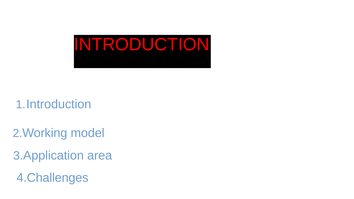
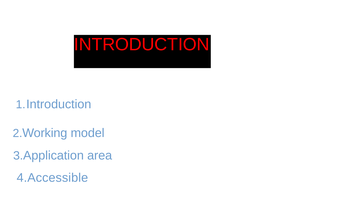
4.Challenges: 4.Challenges -> 4.Accessible (52, 178)
